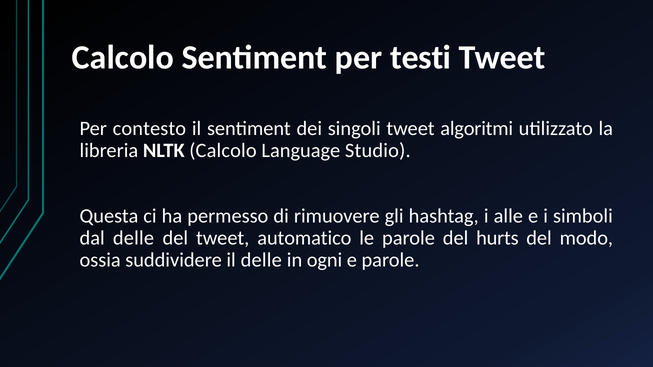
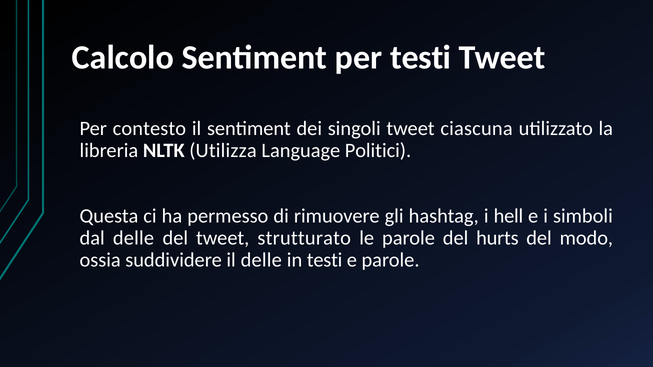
algoritmi: algoritmi -> ciascuna (477, 129)
NLTK Calcolo: Calcolo -> Utilizza (223, 151)
Studio: Studio -> Politici (378, 151)
alle: alle -> hell (508, 216)
automatico: automatico -> strutturato (304, 238)
in ogni: ogni -> testi (325, 261)
